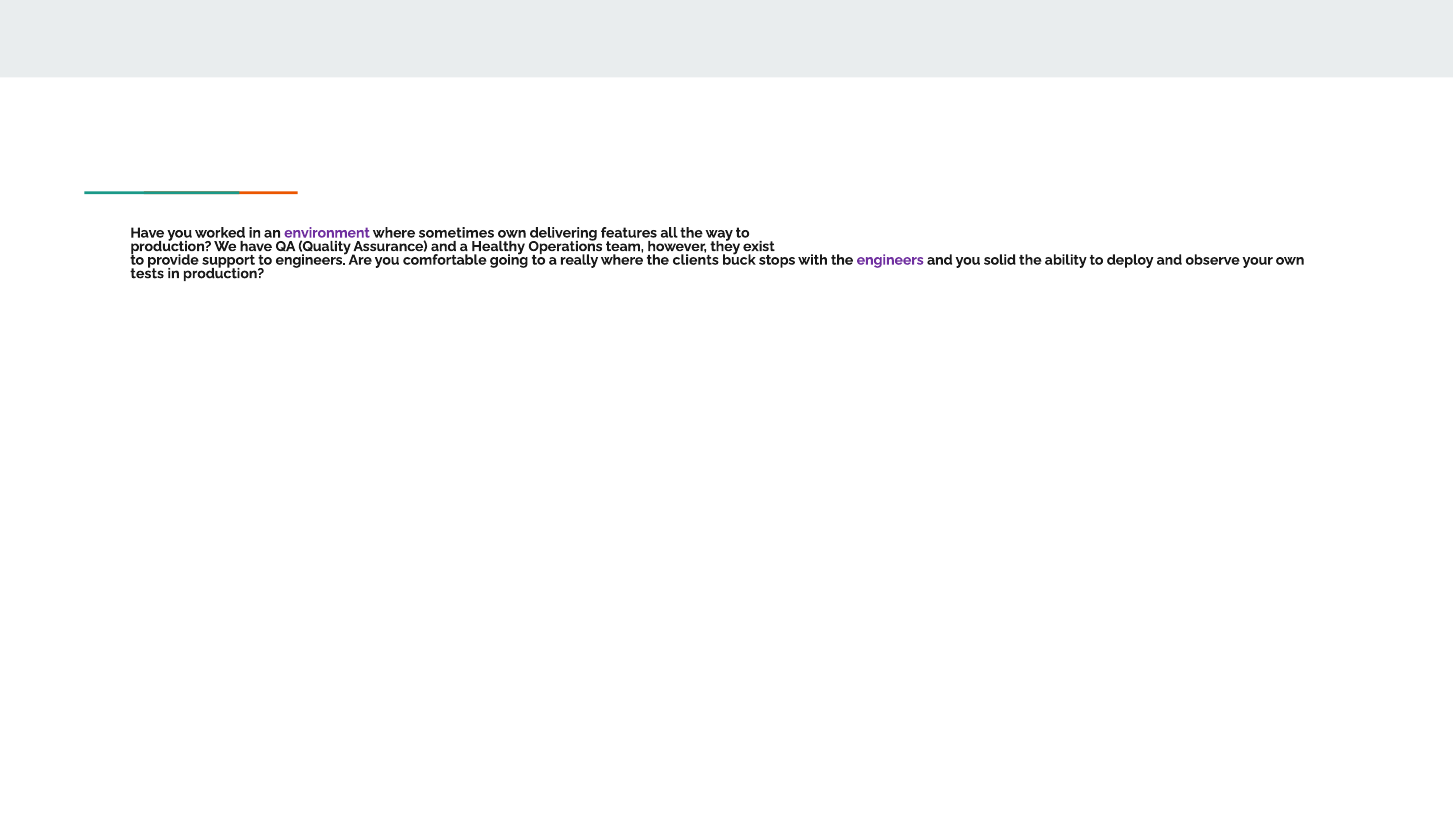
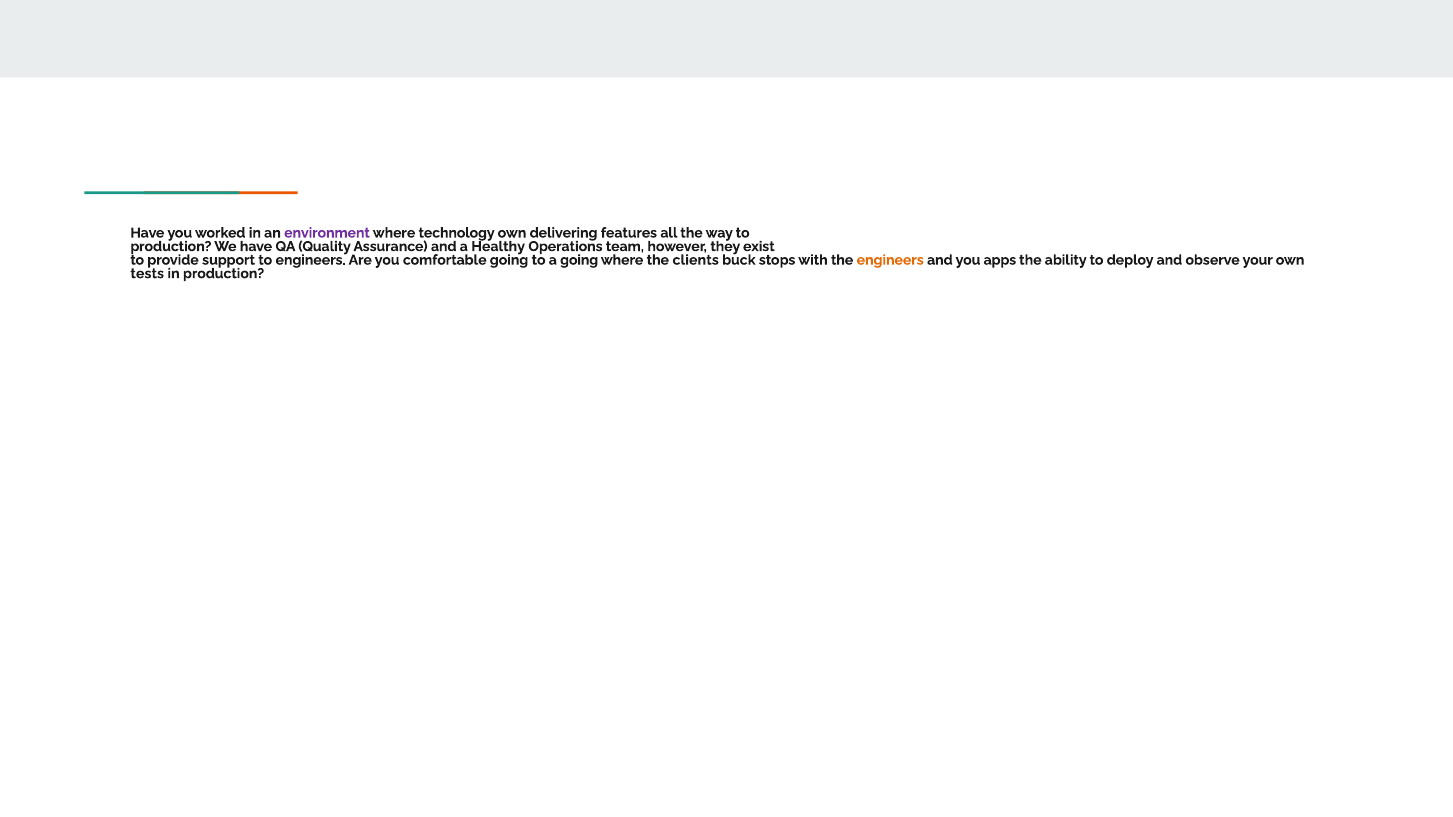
sometimes: sometimes -> technology (457, 233)
a really: really -> going (579, 260)
engineers colour: purple -> orange (890, 260)
solid: solid -> apps (1000, 260)
